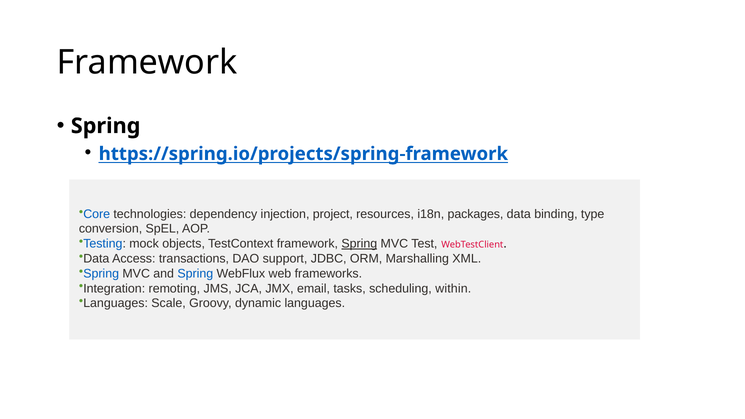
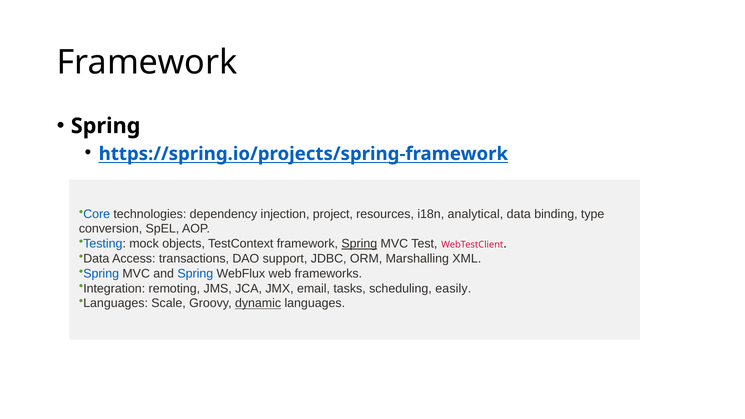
packages: packages -> analytical (475, 214)
within: within -> easily (453, 288)
dynamic underline: none -> present (258, 303)
